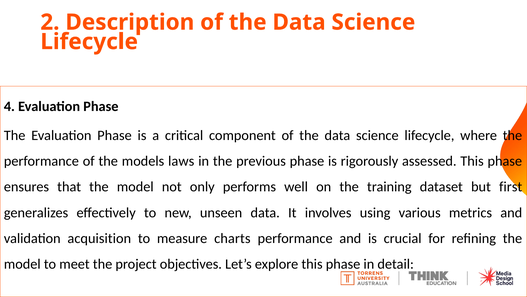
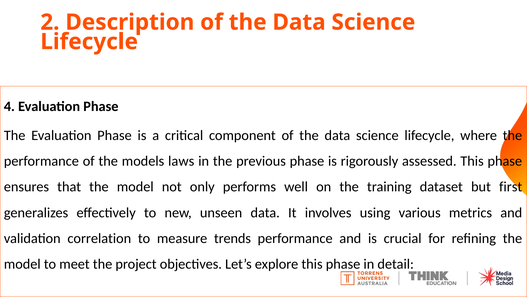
acquisition: acquisition -> correlation (99, 238)
charts: charts -> trends (232, 238)
